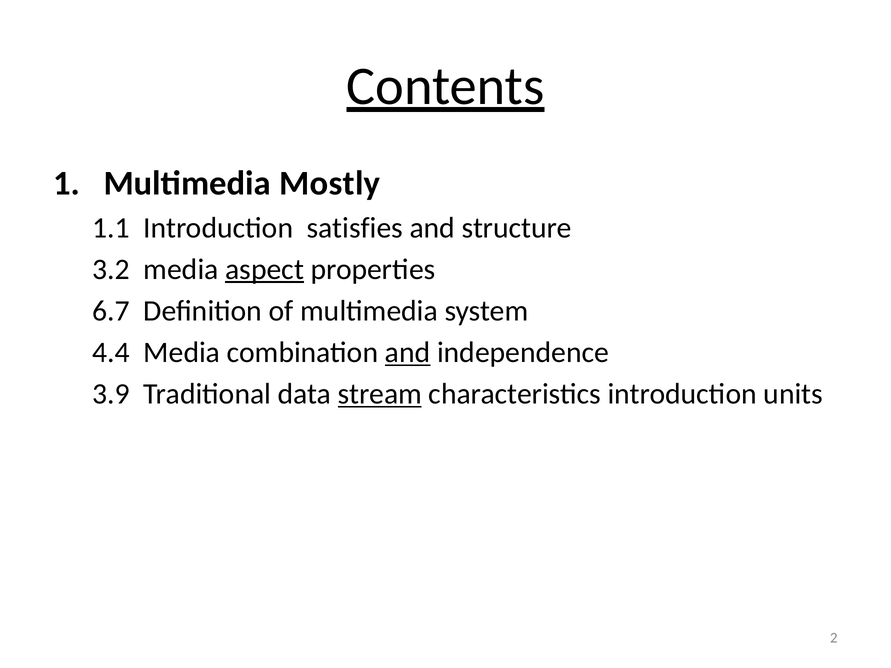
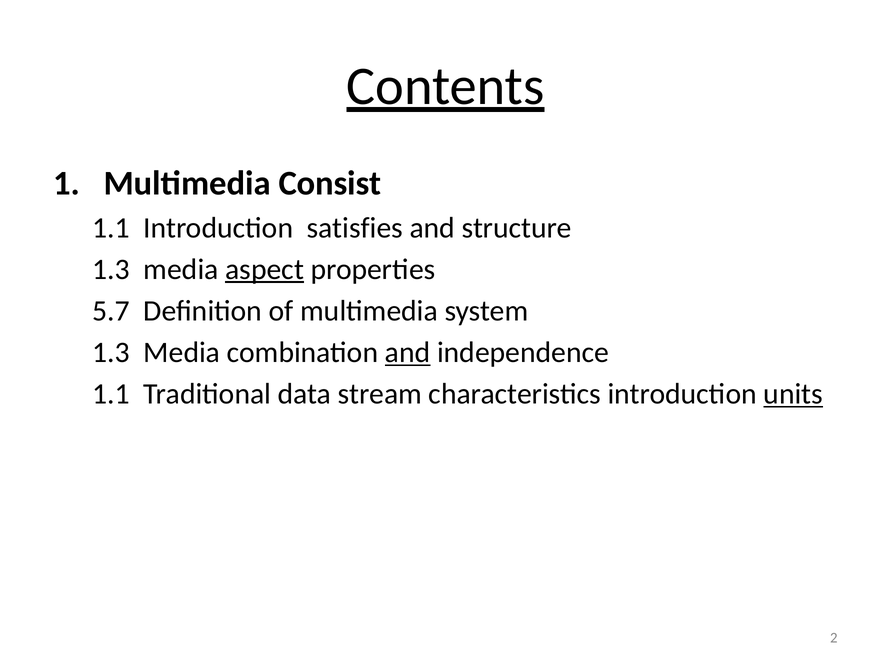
Mostly: Mostly -> Consist (330, 184)
3.2: 3.2 -> 1.3 (111, 269)
6.7: 6.7 -> 5.7 (111, 311)
4.4: 4.4 -> 1.3 (111, 353)
3.9: 3.9 -> 1.1 (111, 394)
stream underline: present -> none (380, 394)
units underline: none -> present (793, 394)
